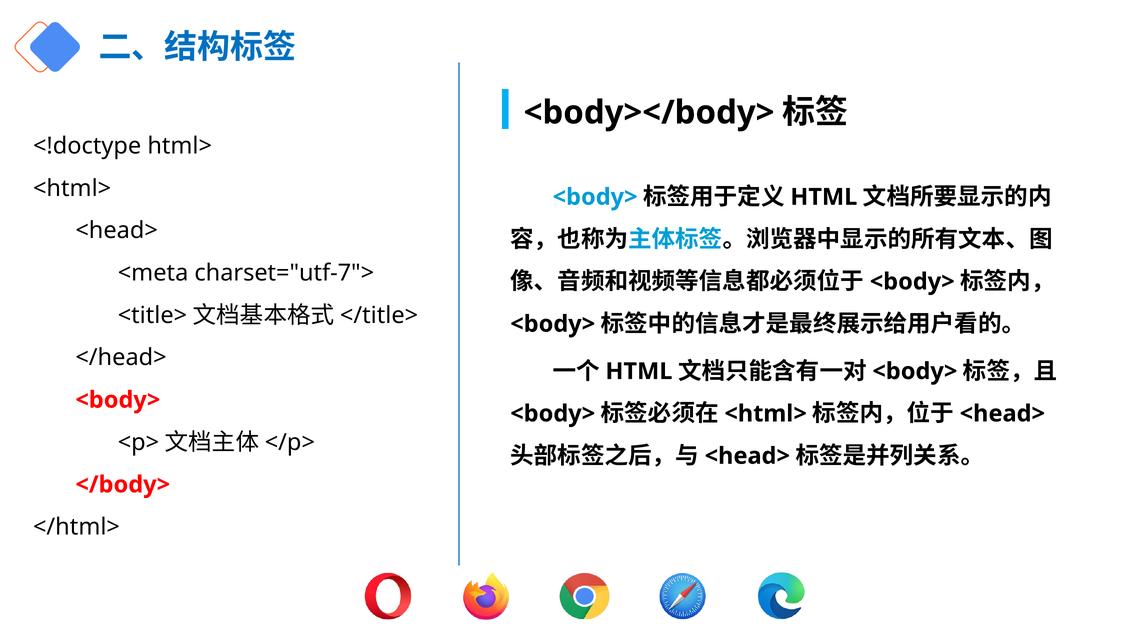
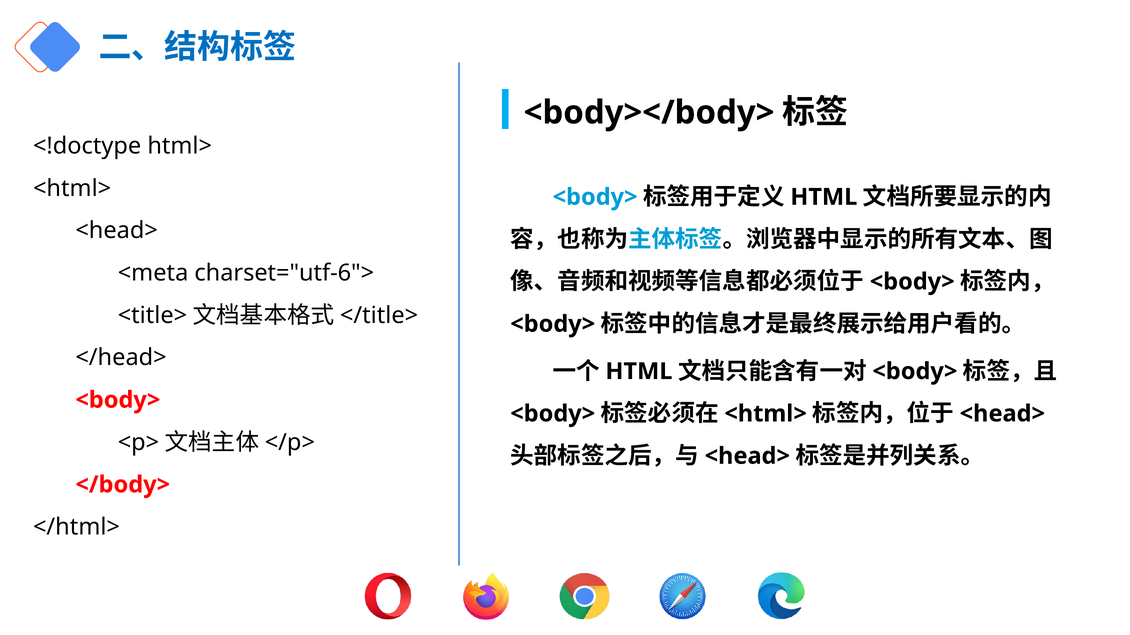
charset="utf-7">: charset="utf-7"> -> charset="utf-6"> (284, 273)
